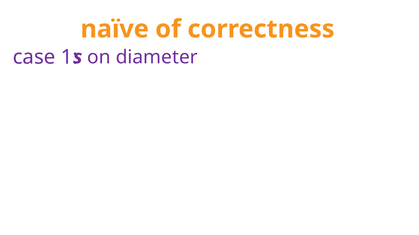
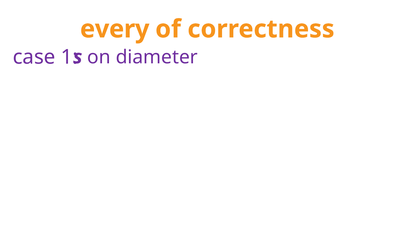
naïve: naïve -> every (115, 29)
